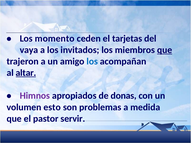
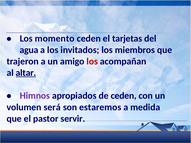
vaya: vaya -> agua (29, 50)
que underline: present -> none (165, 50)
los colour: blue -> red (92, 61)
de donas: donas -> ceden (124, 96)
esto: esto -> será (52, 107)
problemas: problemas -> estaremos (100, 107)
